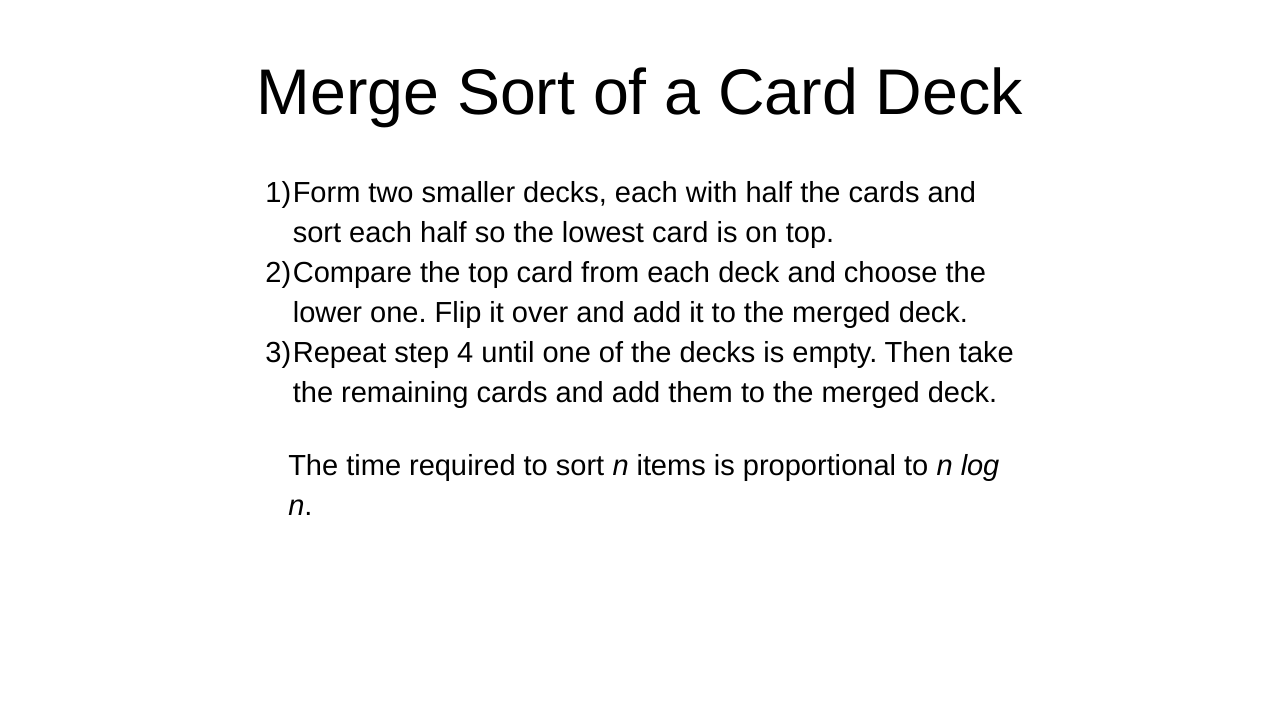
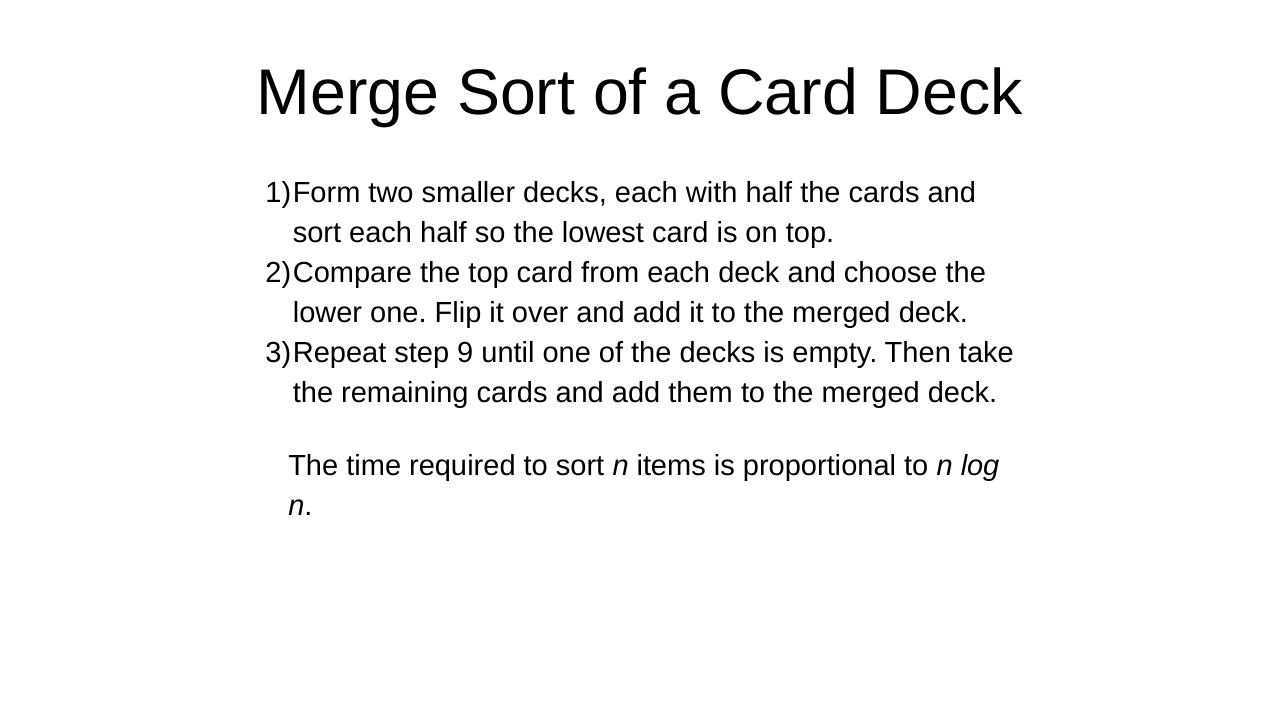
4: 4 -> 9 (465, 353)
